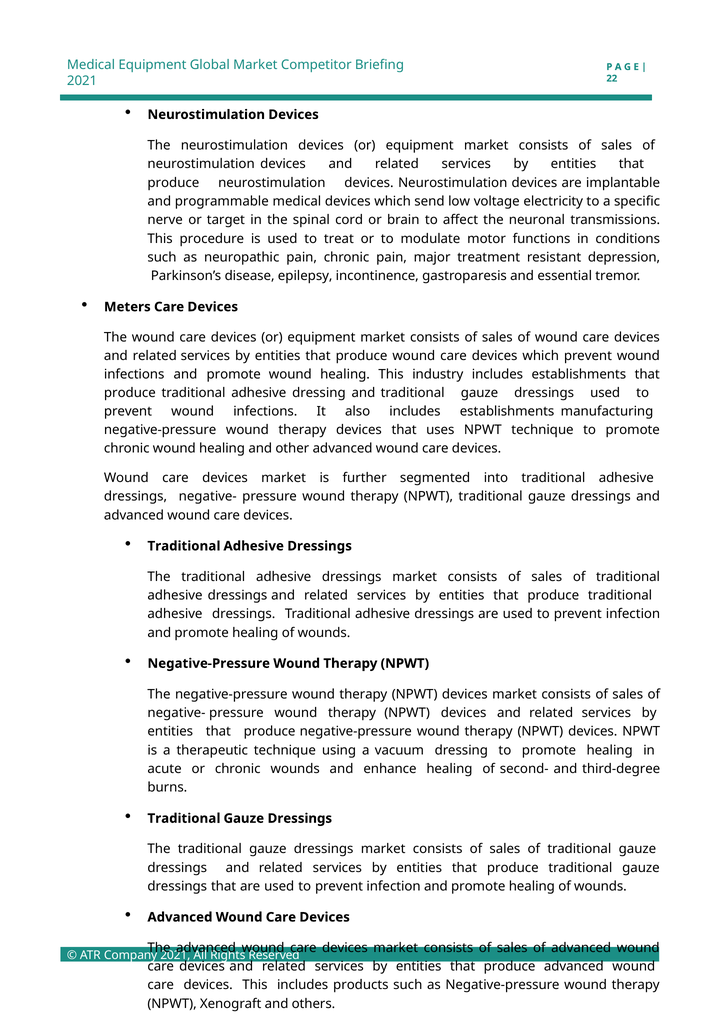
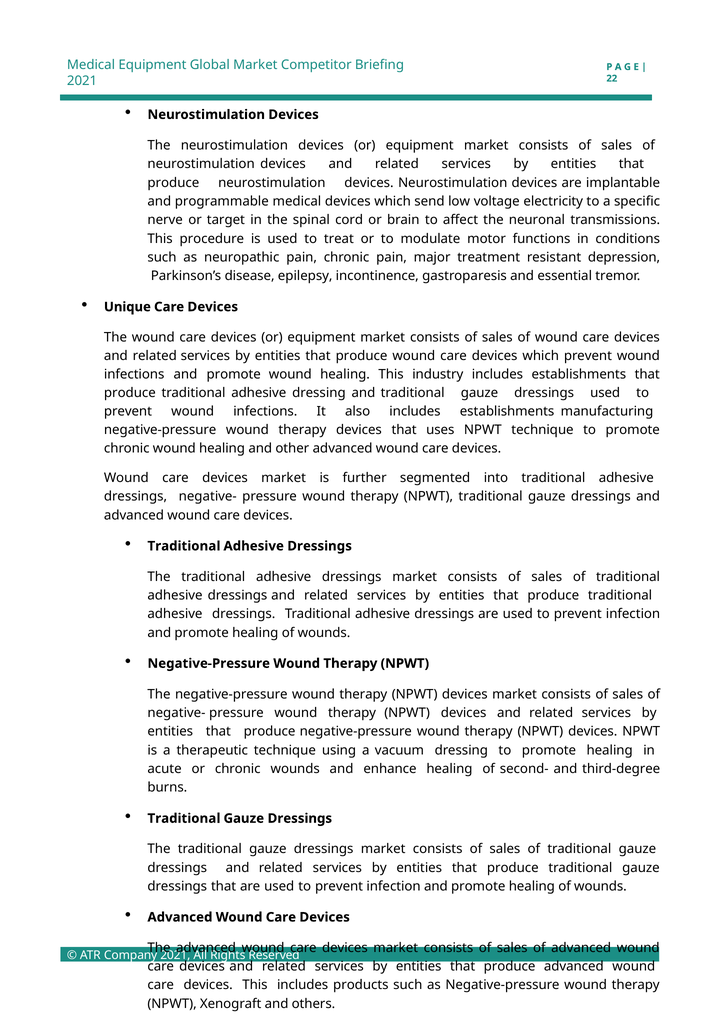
Meters: Meters -> Unique (127, 307)
